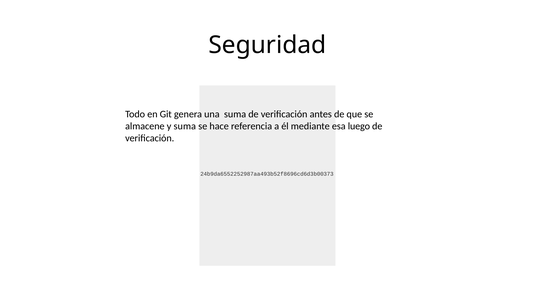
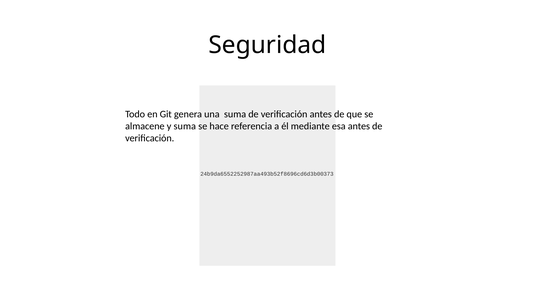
esa luego: luego -> antes (359, 126)
